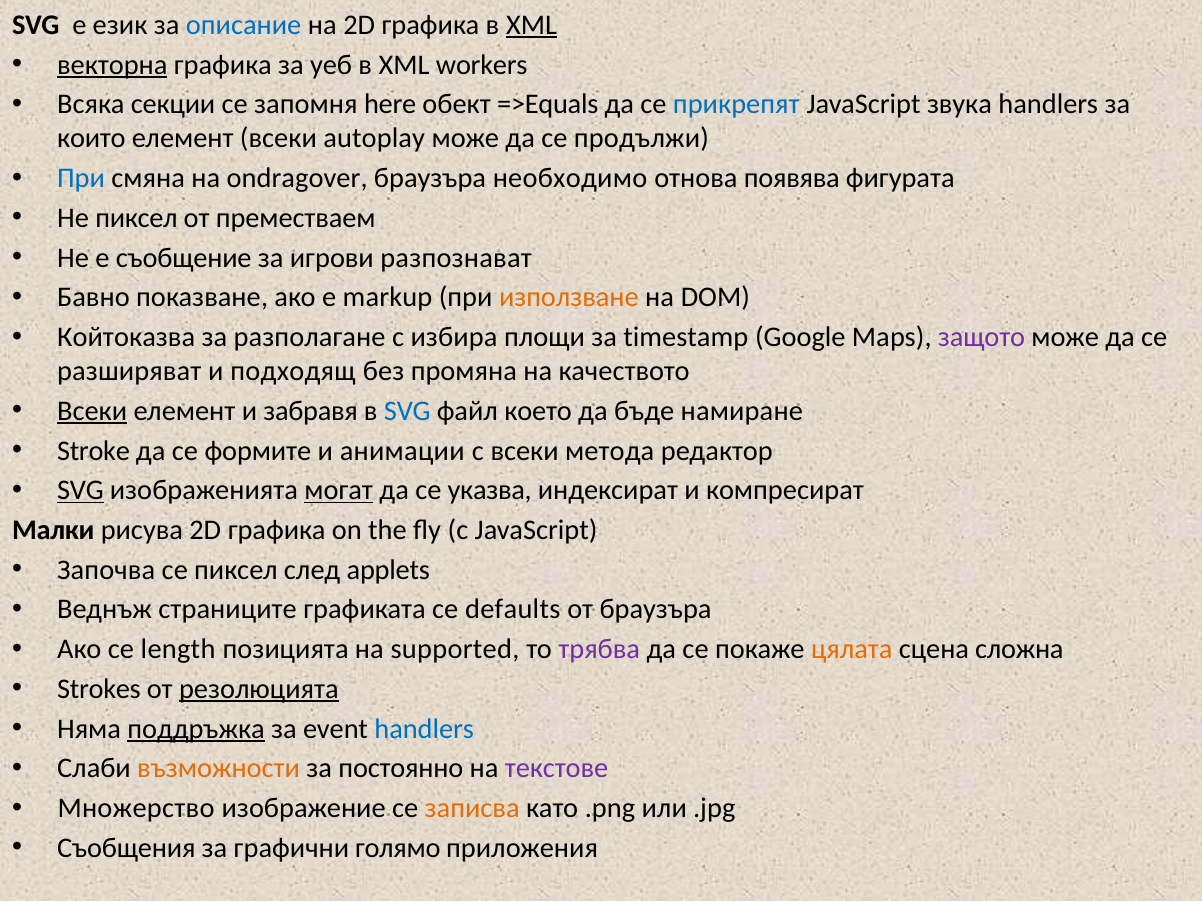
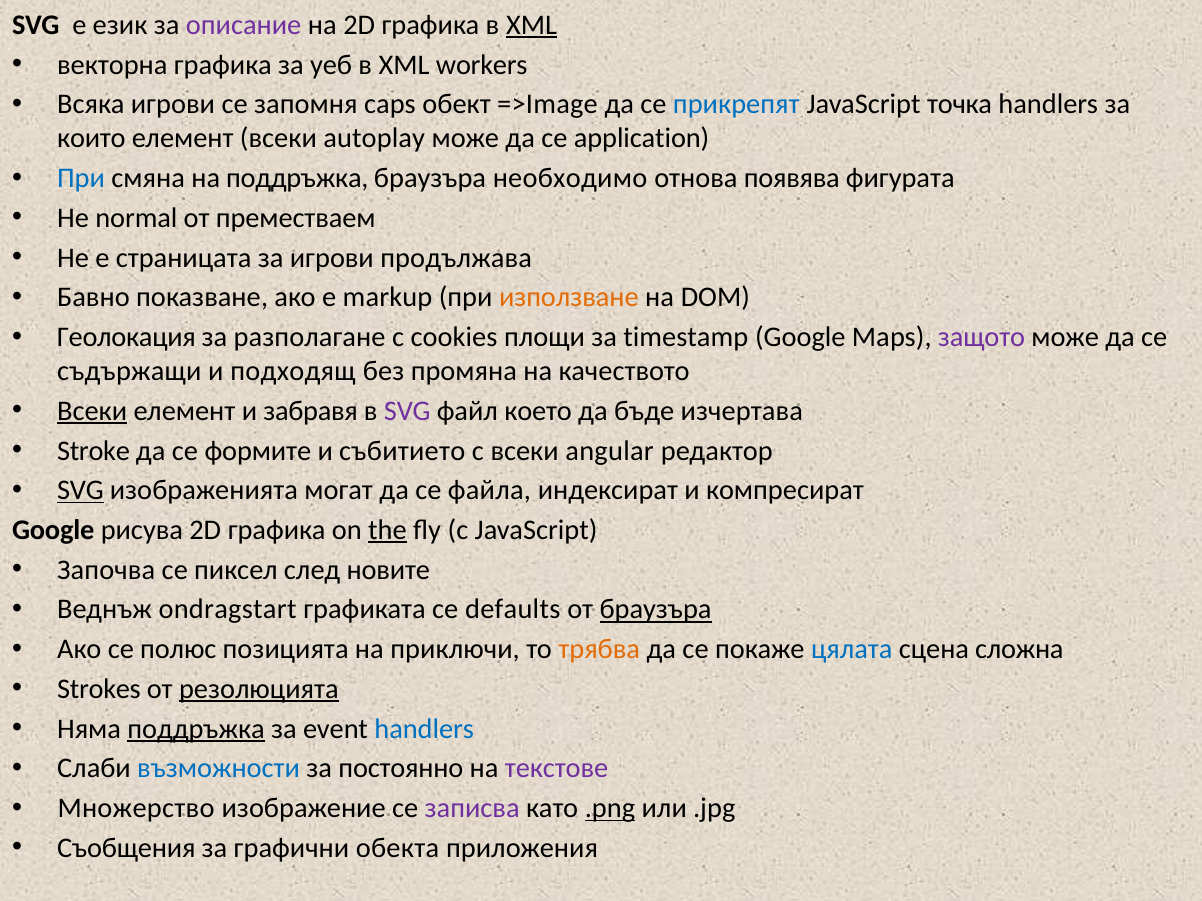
описание colour: blue -> purple (244, 25)
векторна underline: present -> none (112, 65)
Всяка секции: секции -> игрови (173, 105)
here: here -> caps (390, 105)
=>Equals: =>Equals -> =>Image (548, 105)
звука: звука -> точка (960, 105)
продължи: продължи -> application (642, 139)
на ondragover: ondragover -> поддръжка (297, 178)
Не пиксел: пиксел -> normal (136, 218)
съобщение: съобщение -> страницата (184, 258)
разпознават: разпознават -> продължава (456, 258)
Койтоказва: Койтоказва -> Геолокация (126, 337)
избира: избира -> cookies (454, 337)
разширяват: разширяват -> съдържащи (129, 371)
SVG colour: blue -> purple (407, 411)
намиране: намиране -> изчертава (742, 411)
анимации: анимации -> събитието (402, 451)
метода: метода -> angular (610, 451)
могат underline: present -> none (339, 491)
указва: указва -> файла (489, 491)
Малки: Малки -> Google (53, 530)
the underline: none -> present (387, 530)
applets: applets -> новите (388, 570)
страниците: страниците -> ondragstart (228, 610)
браузъра underline: none -> present (656, 610)
length: length -> полюс (178, 650)
supported: supported -> приключи (455, 650)
трябва colour: purple -> orange (599, 650)
цялата colour: orange -> blue (852, 650)
възможности colour: orange -> blue (219, 769)
записва colour: orange -> purple (472, 809)
.png underline: none -> present (610, 809)
голямо: голямо -> обекта (397, 848)
